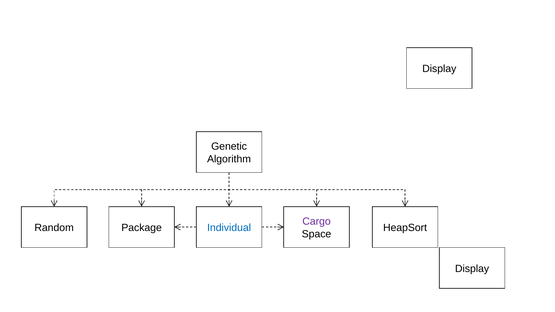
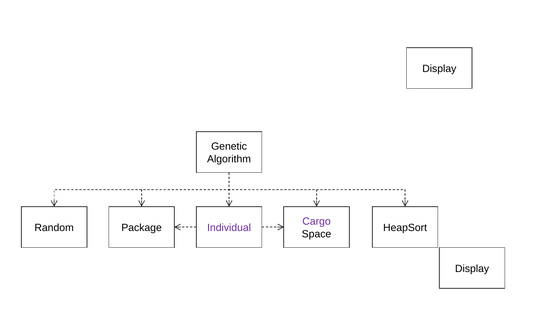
Individual colour: blue -> purple (229, 228)
